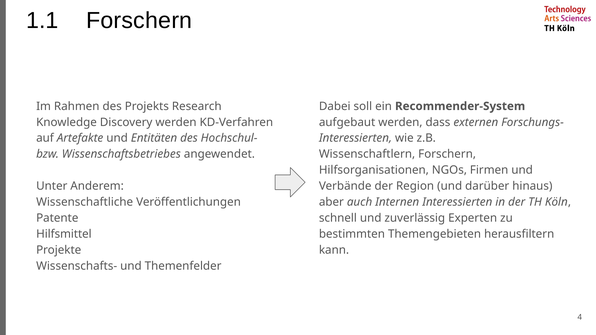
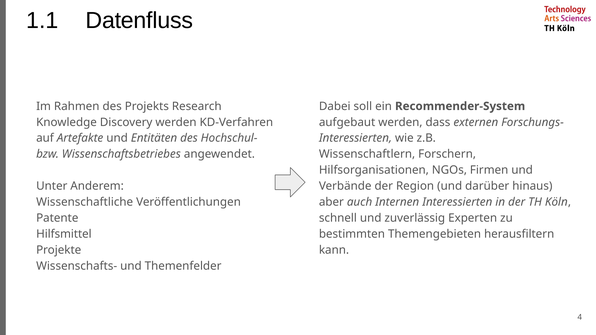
1.1 Forschern: Forschern -> Datenfluss (139, 21)
